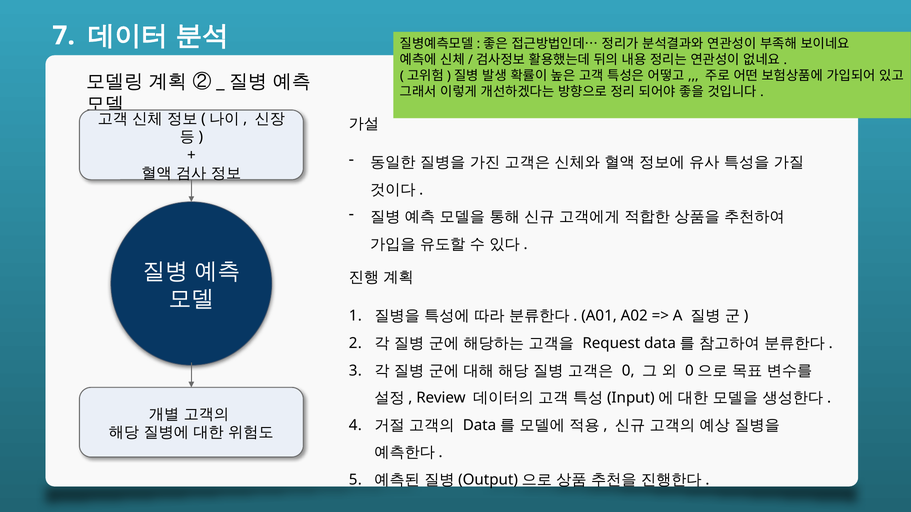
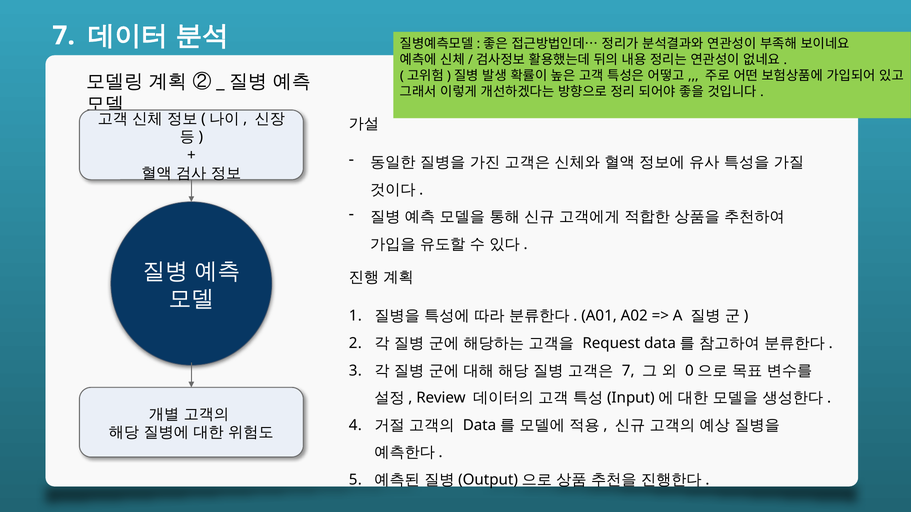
0: 0 -> 7 (628, 371)
